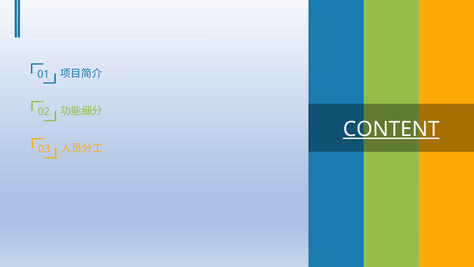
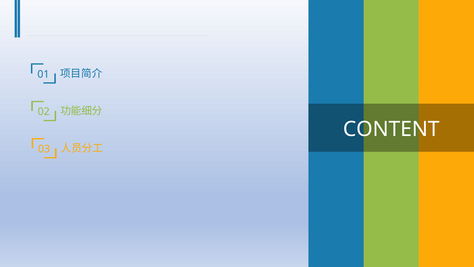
CONTENT underline: present -> none (391, 129)
